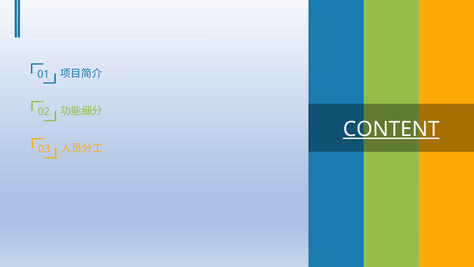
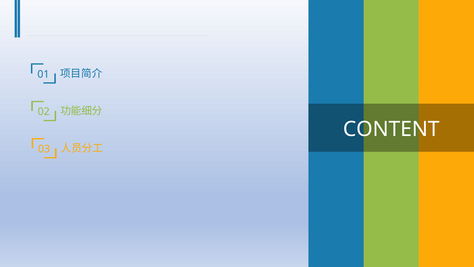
CONTENT underline: present -> none (391, 129)
